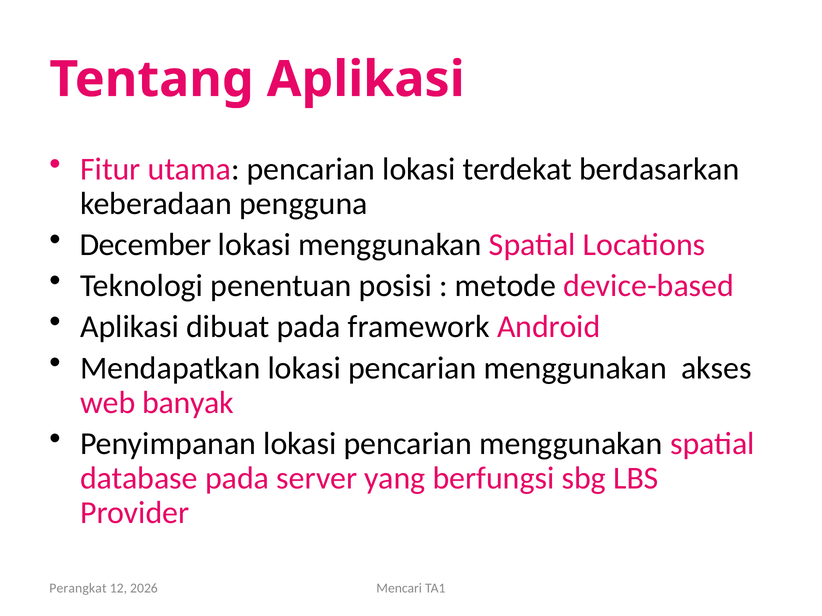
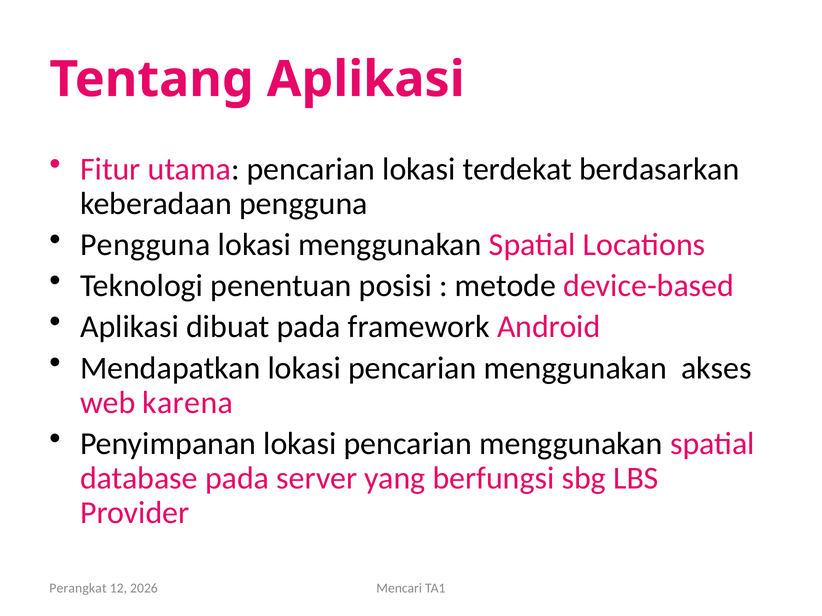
December: December -> Pengguna (145, 245)
banyak: banyak -> karena (188, 403)
